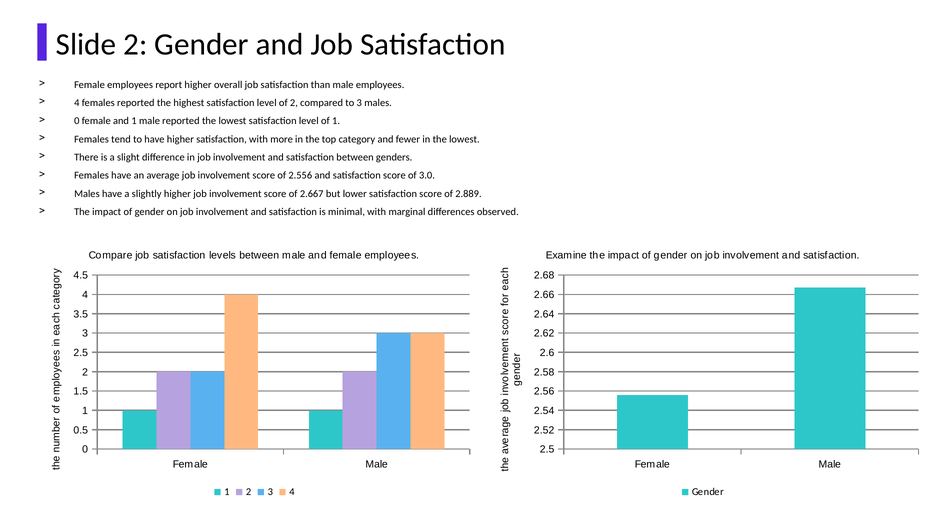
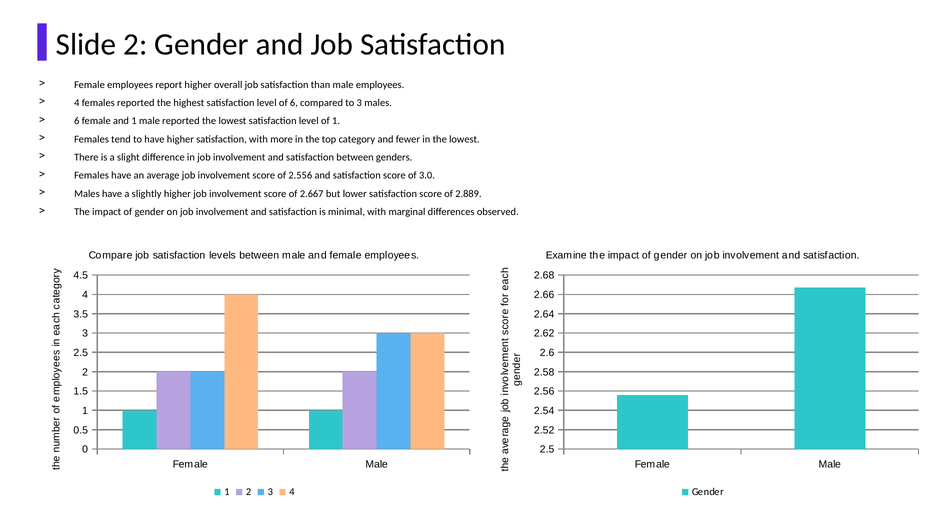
of 2: 2 -> 6 (294, 103)
0: 0 -> 6 (77, 121)
